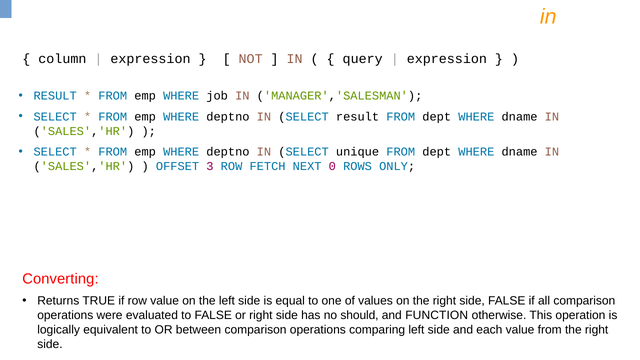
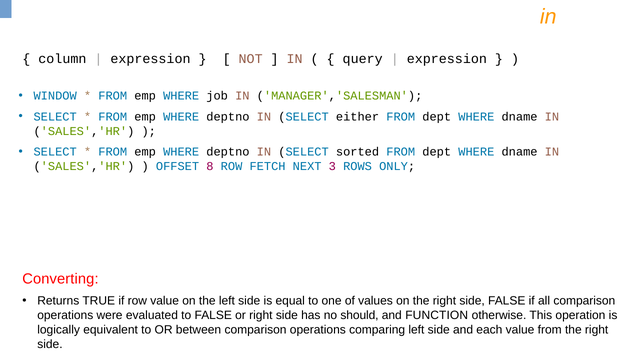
RESULT: RESULT -> WINDOW (55, 96)
SELECT result: result -> either (358, 117)
unique: unique -> sorted (358, 152)
3: 3 -> 8 (210, 166)
0: 0 -> 3 (332, 166)
